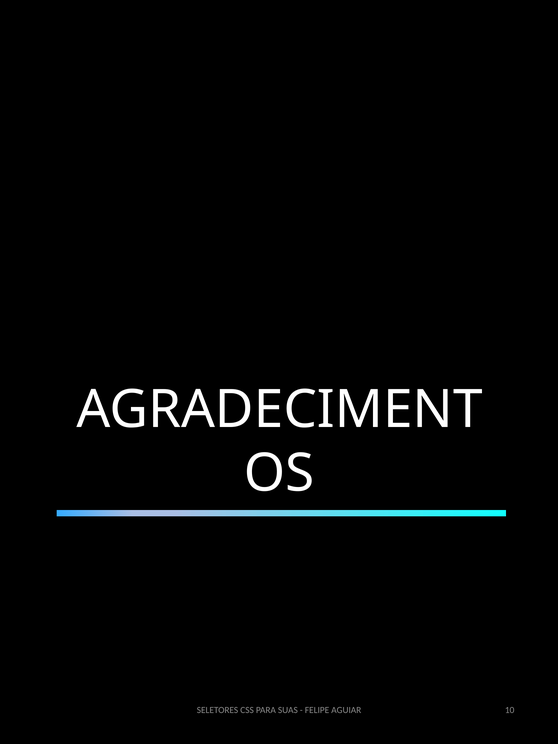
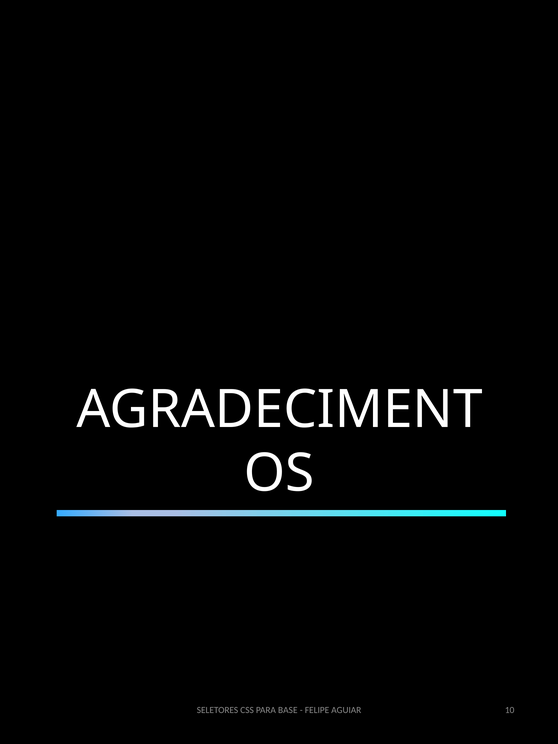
SUAS: SUAS -> BASE (288, 710)
